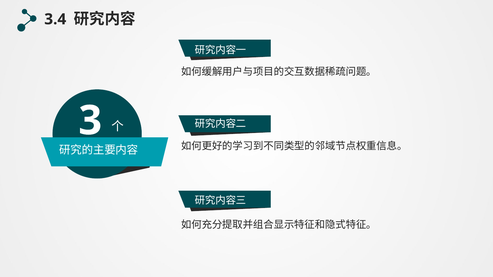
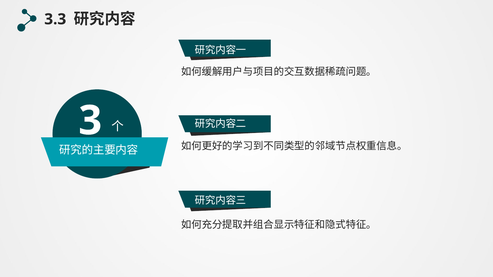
3.4: 3.4 -> 3.3 (55, 19)
